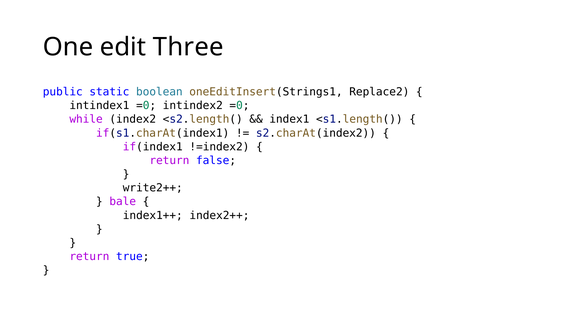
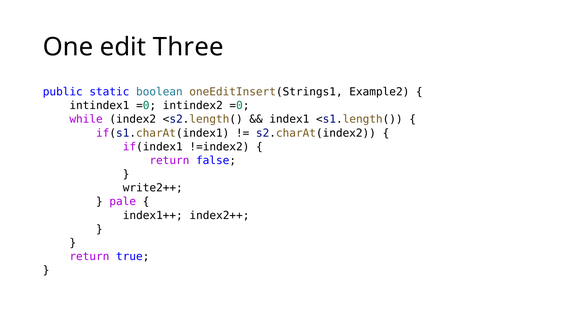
Replace2: Replace2 -> Example2 (379, 92)
bale: bale -> pale (123, 202)
